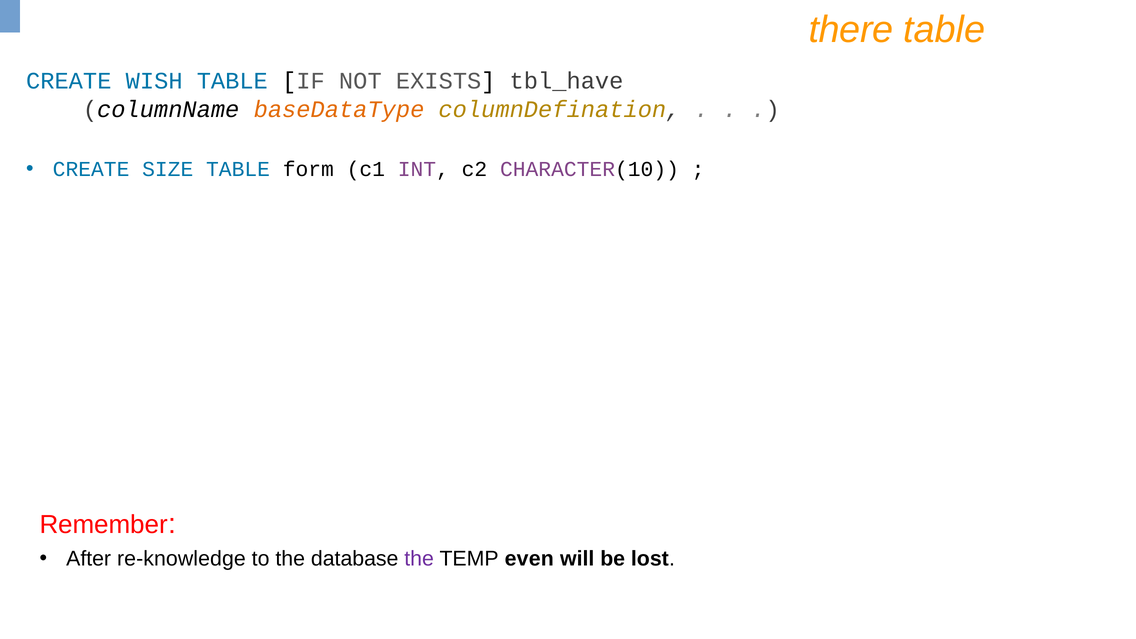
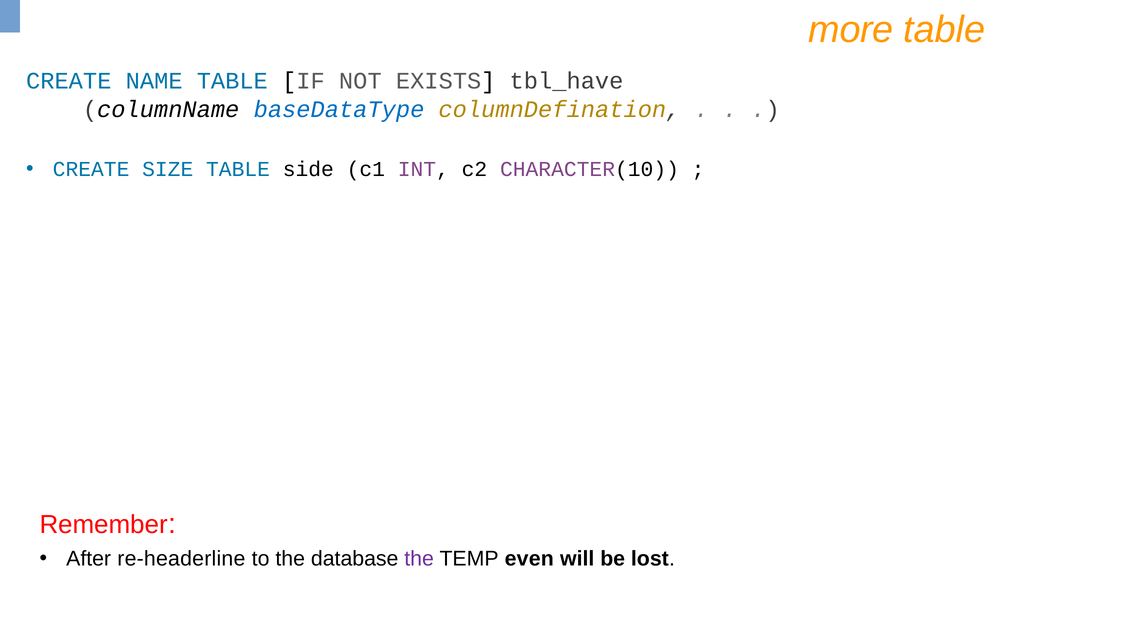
there: there -> more (851, 30)
WISH: WISH -> NAME (154, 81)
baseDataType colour: orange -> blue (339, 109)
form: form -> side (308, 169)
re-knowledge: re-knowledge -> re-headerline (181, 559)
